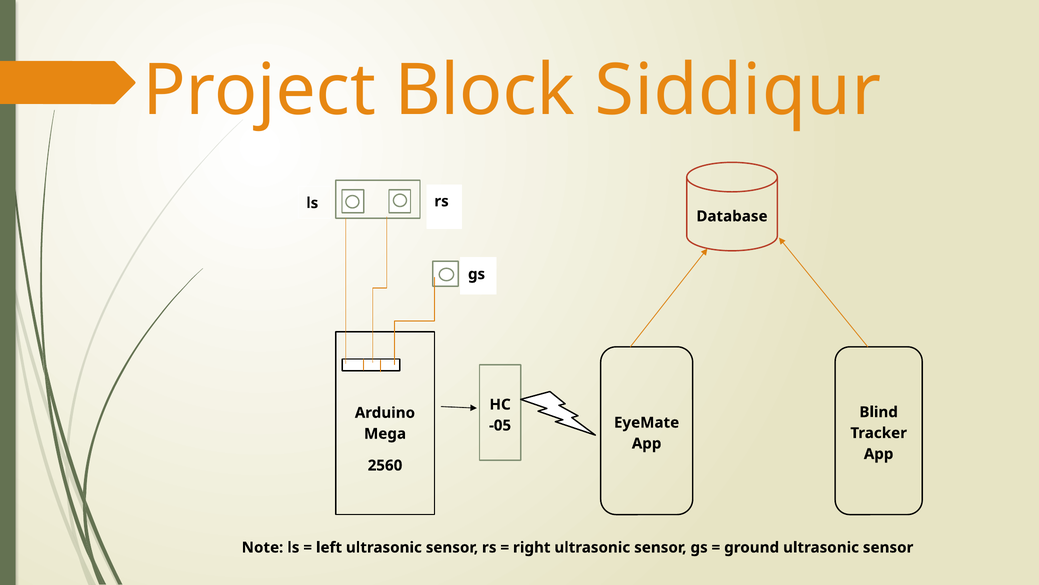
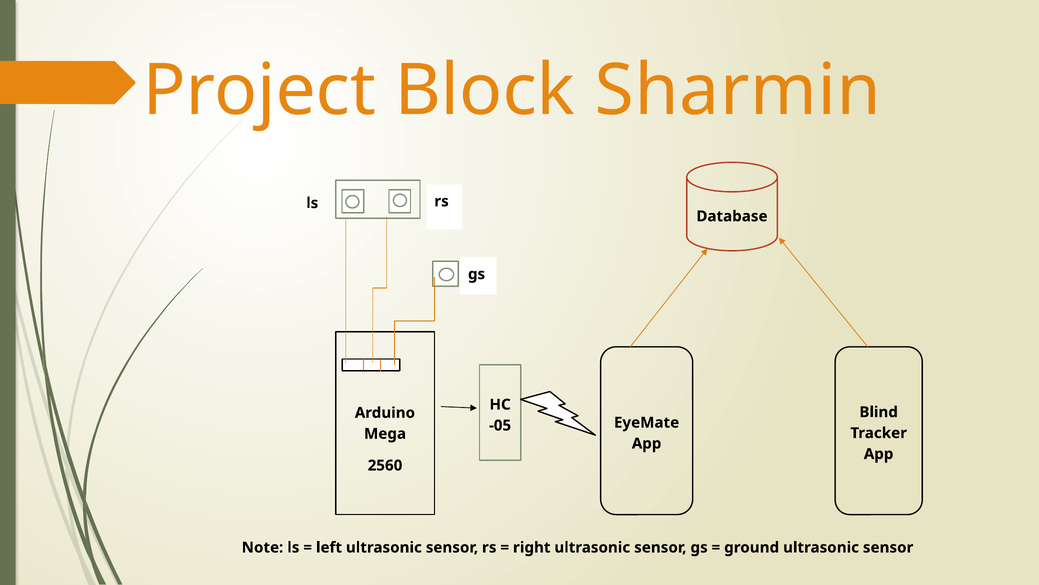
Siddiqur: Siddiqur -> Sharmin (738, 90)
